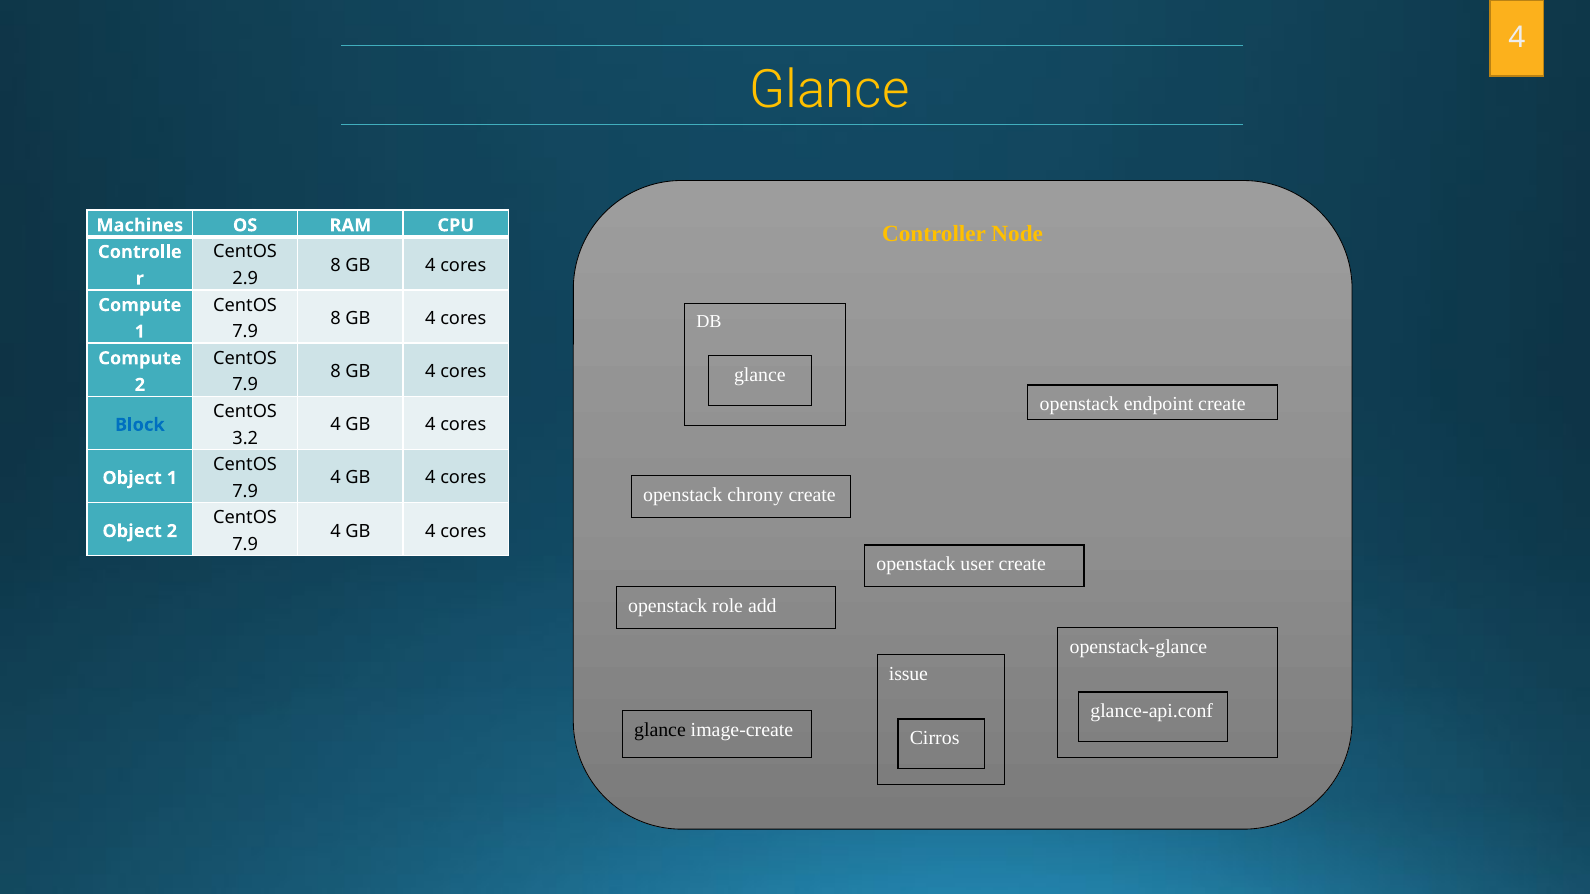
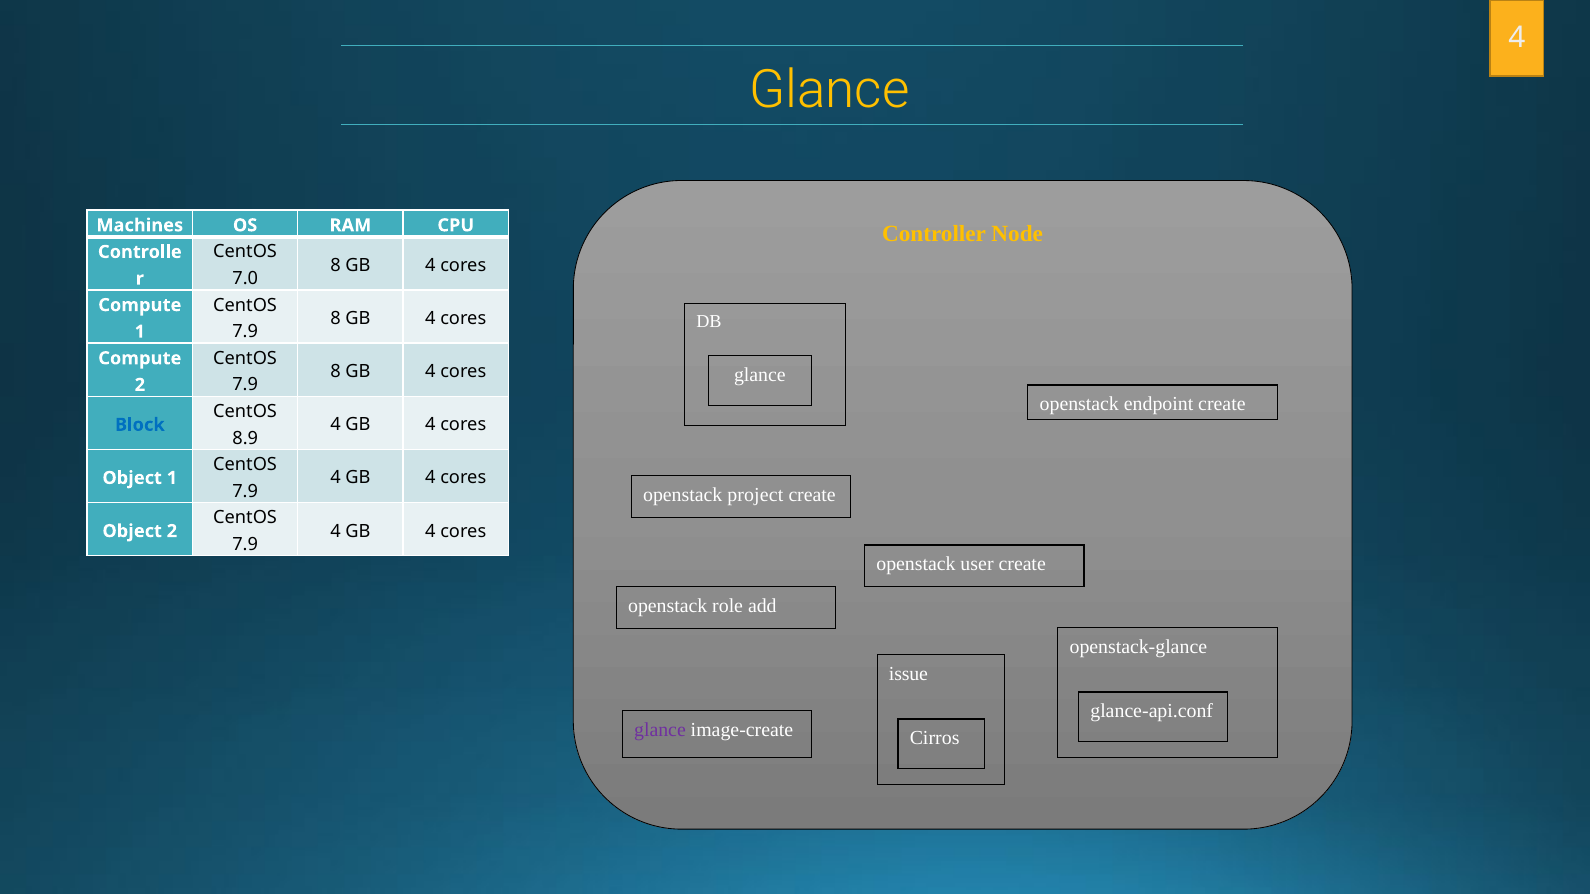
2.9: 2.9 -> 7.0 (245, 279)
3.2: 3.2 -> 8.9 (245, 438)
chrony: chrony -> project (755, 495)
glance colour: black -> purple (660, 730)
